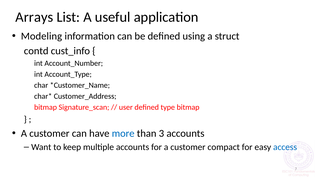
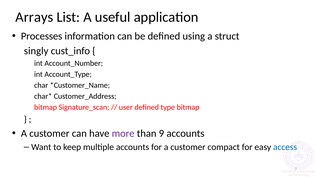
Modeling: Modeling -> Processes (42, 36)
contd: contd -> singly (36, 51)
more colour: blue -> purple (123, 134)
3: 3 -> 9 (161, 134)
